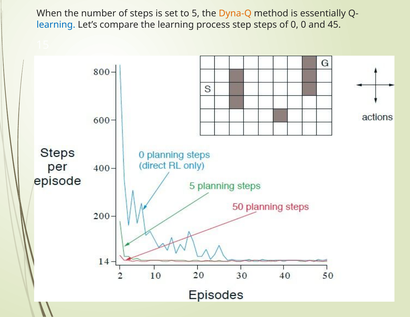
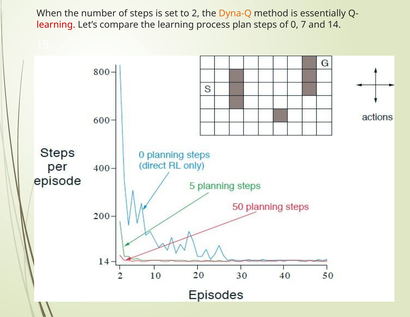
5: 5 -> 2 (196, 13)
learning colour: blue -> red (56, 25)
step: step -> plan (242, 25)
0 0: 0 -> 7 (303, 25)
45: 45 -> 14 (334, 25)
